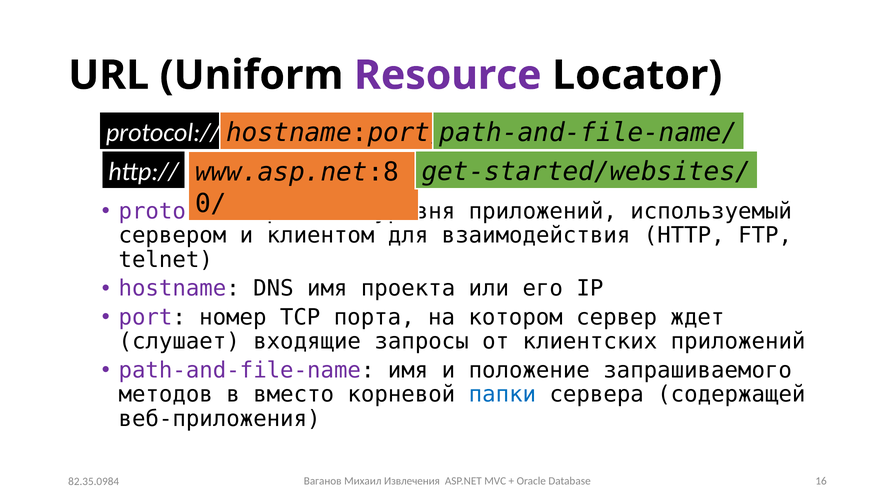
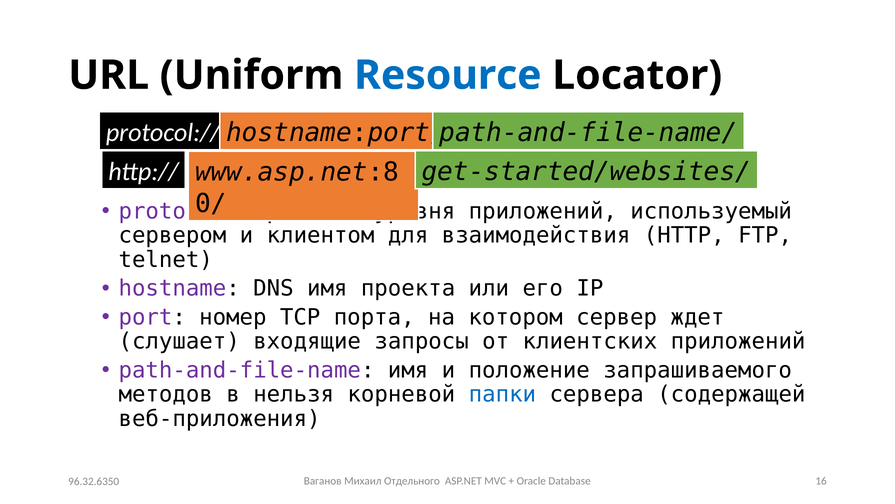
Resource colour: purple -> blue (448, 75)
вместо: вместо -> нельзя (294, 394)
Извлечения: Извлечения -> Отдельного (412, 481)
82.35.0984: 82.35.0984 -> 96.32.6350 (94, 481)
